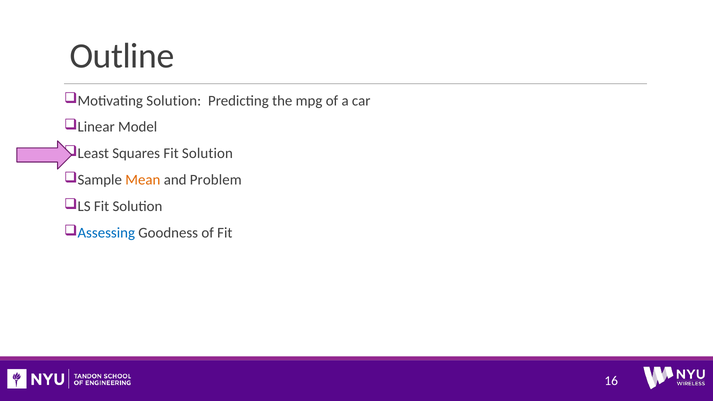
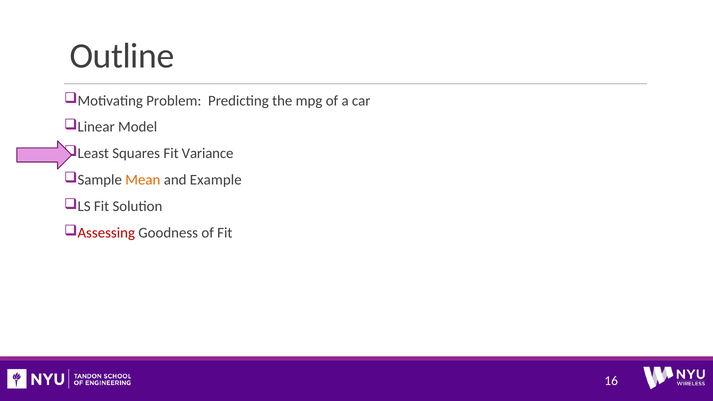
Motivating Solution: Solution -> Problem (174, 101)
Squares Fit Solution: Solution -> Variance (208, 154)
Problem: Problem -> Example (216, 180)
Assessing colour: blue -> red (106, 233)
